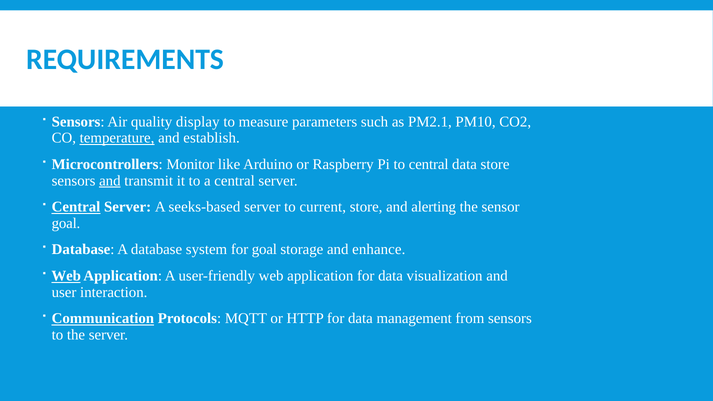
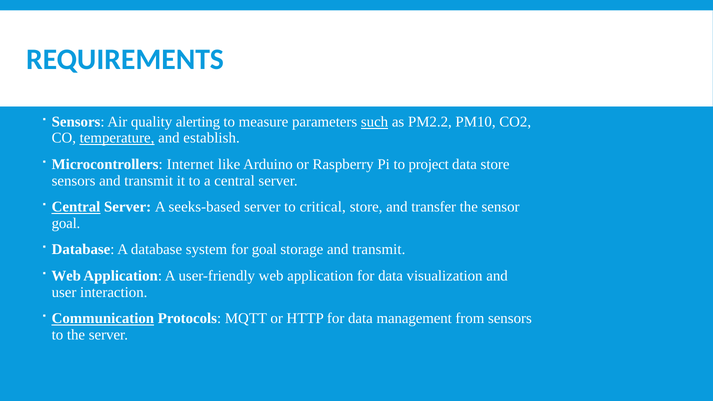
display: display -> alerting (198, 122)
such underline: none -> present (375, 122)
PM2.1: PM2.1 -> PM2.2 (430, 122)
Monitor: Monitor -> Internet (190, 165)
to central: central -> project (429, 165)
and underline: present -> none (110, 181)
current: current -> critical (323, 207)
alerting: alerting -> transfer (434, 207)
storage and enhance: enhance -> transmit (379, 250)
Web underline: present -> none (66, 276)
